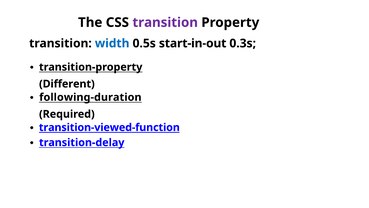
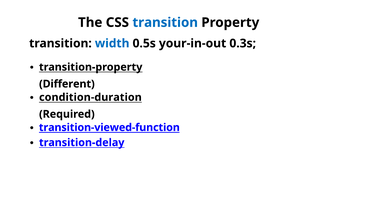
transition colour: purple -> blue (165, 22)
start-in-out: start-in-out -> your-in-out (193, 43)
following-duration: following-duration -> condition-duration (90, 97)
